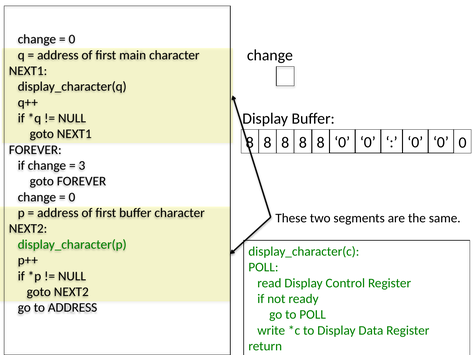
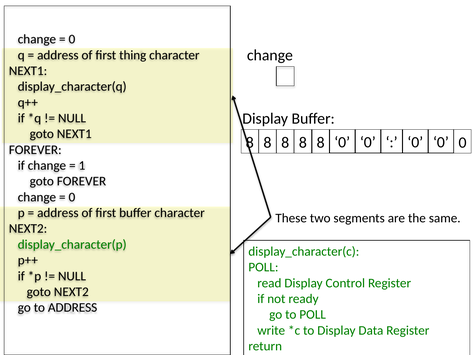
main: main -> thing (133, 55)
3: 3 -> 1 (82, 165)
